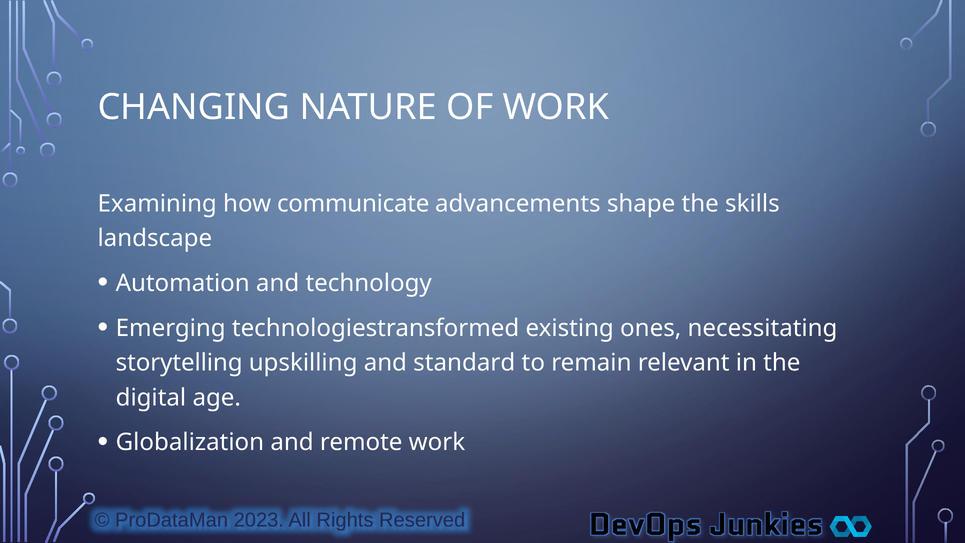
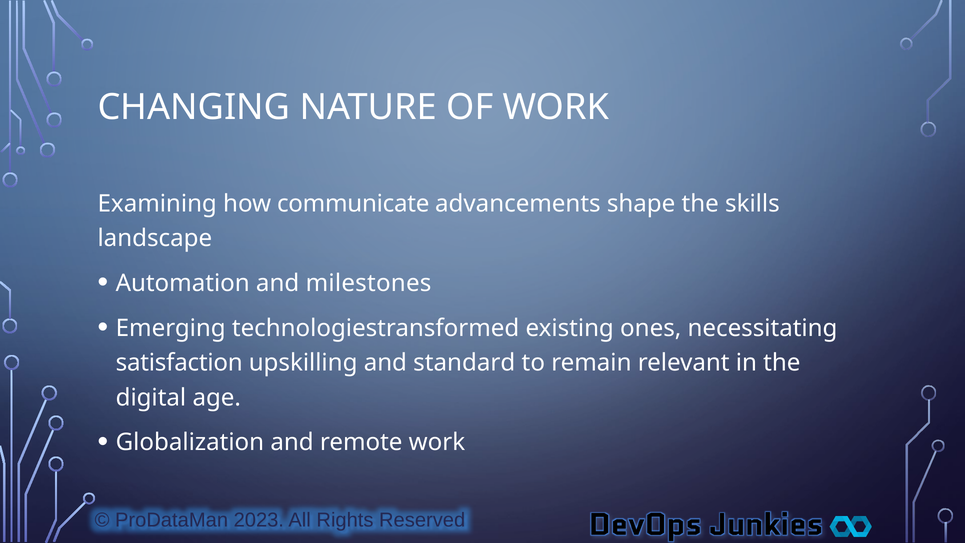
technology: technology -> milestones (369, 283)
storytelling: storytelling -> satisfaction (179, 363)
